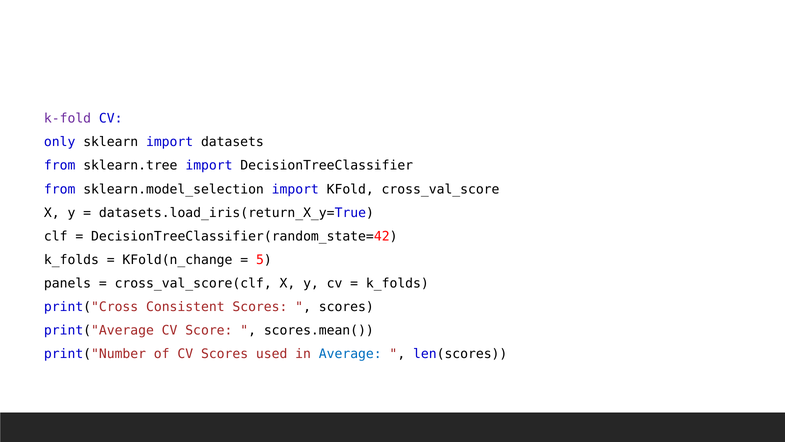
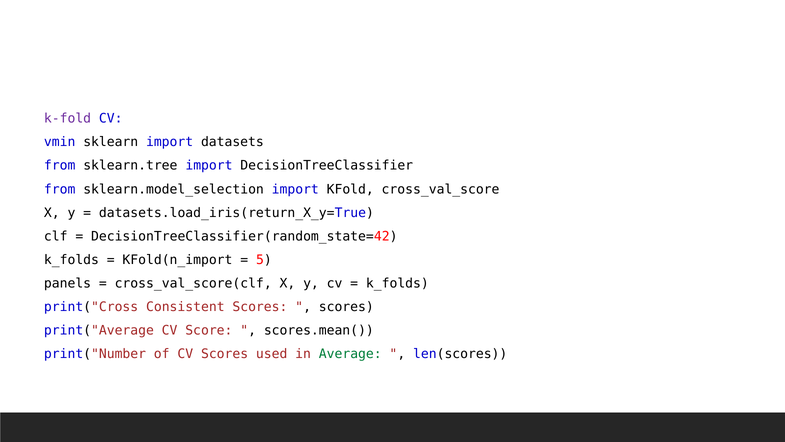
only: only -> vmin (60, 142)
KFold(n_change: KFold(n_change -> KFold(n_import (177, 260)
Average colour: blue -> green (350, 354)
